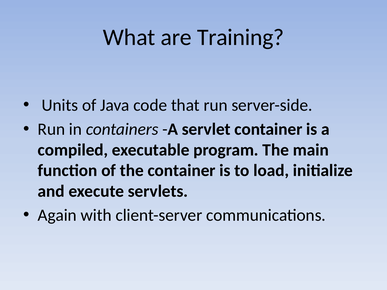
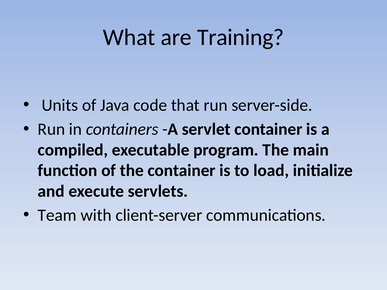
Again: Again -> Team (57, 215)
